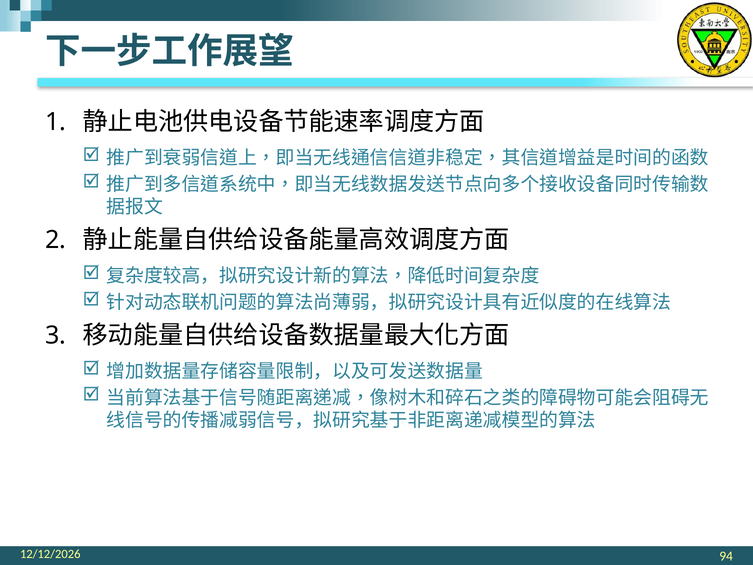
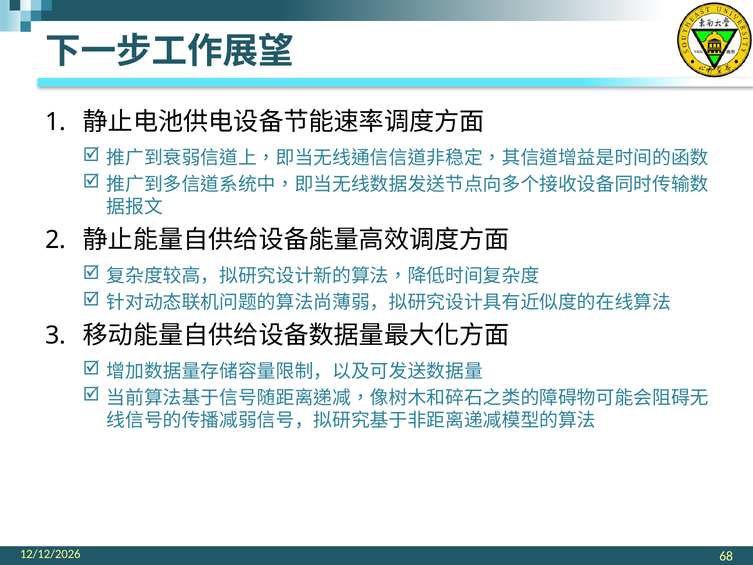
94: 94 -> 68 (726, 556)
